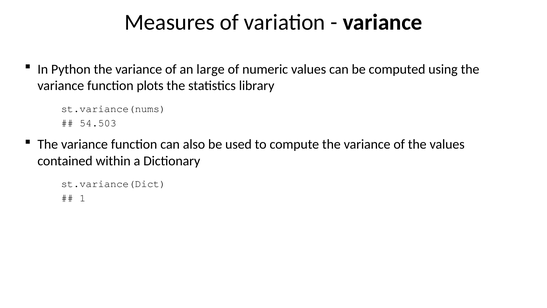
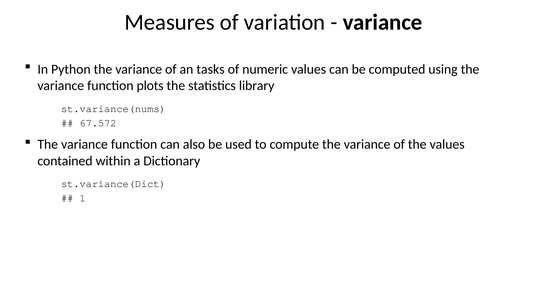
large: large -> tasks (211, 69)
54.503: 54.503 -> 67.572 (98, 123)
